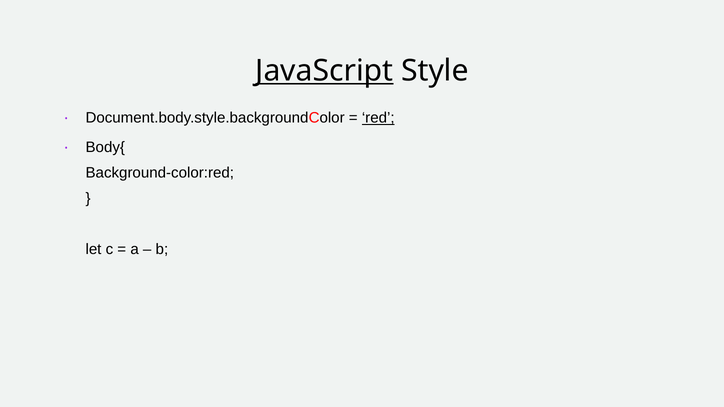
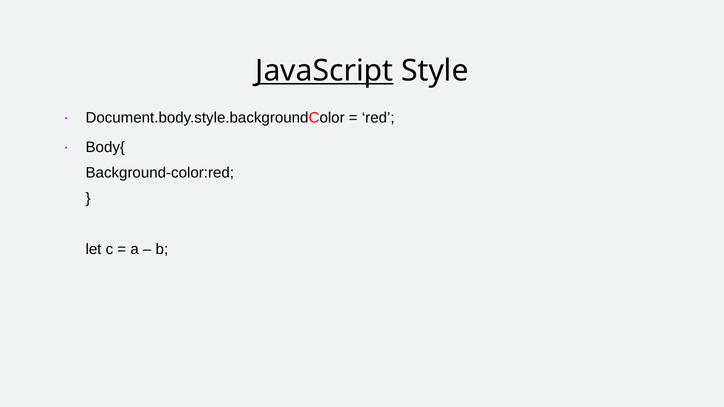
red underline: present -> none (378, 118)
